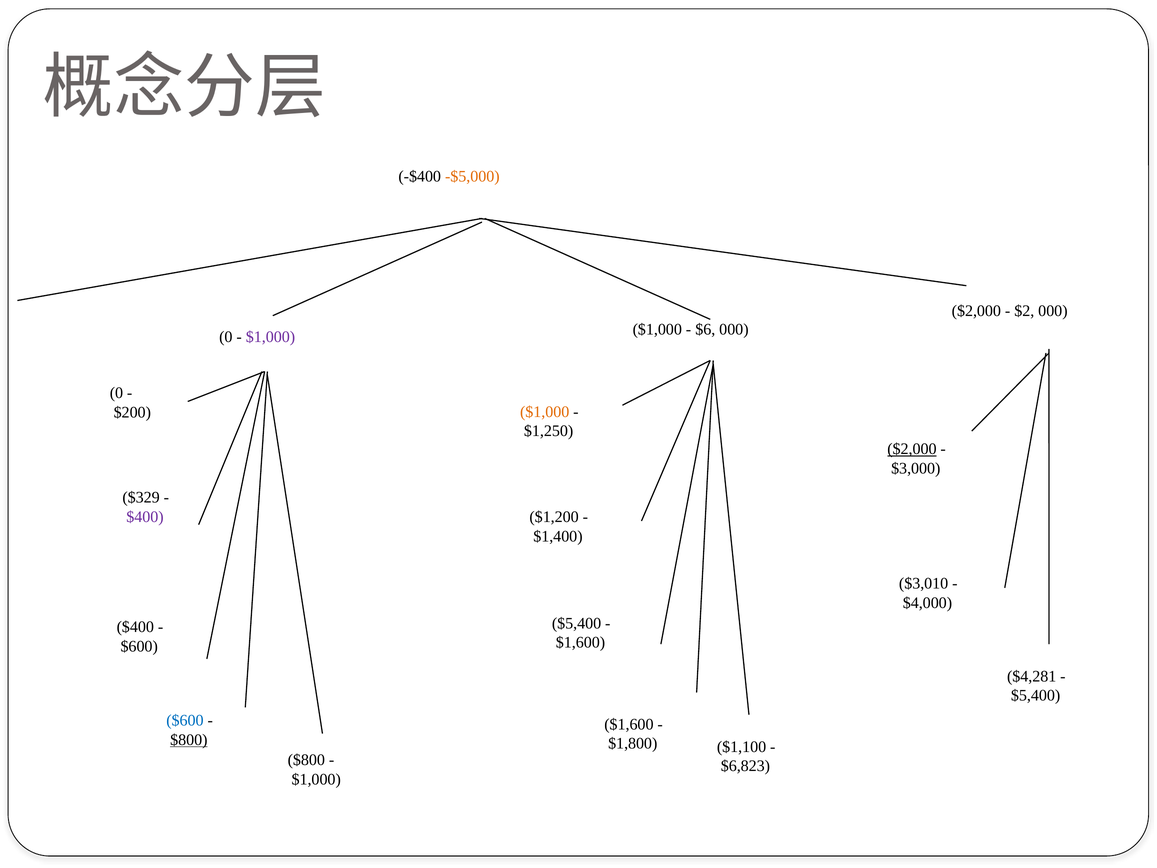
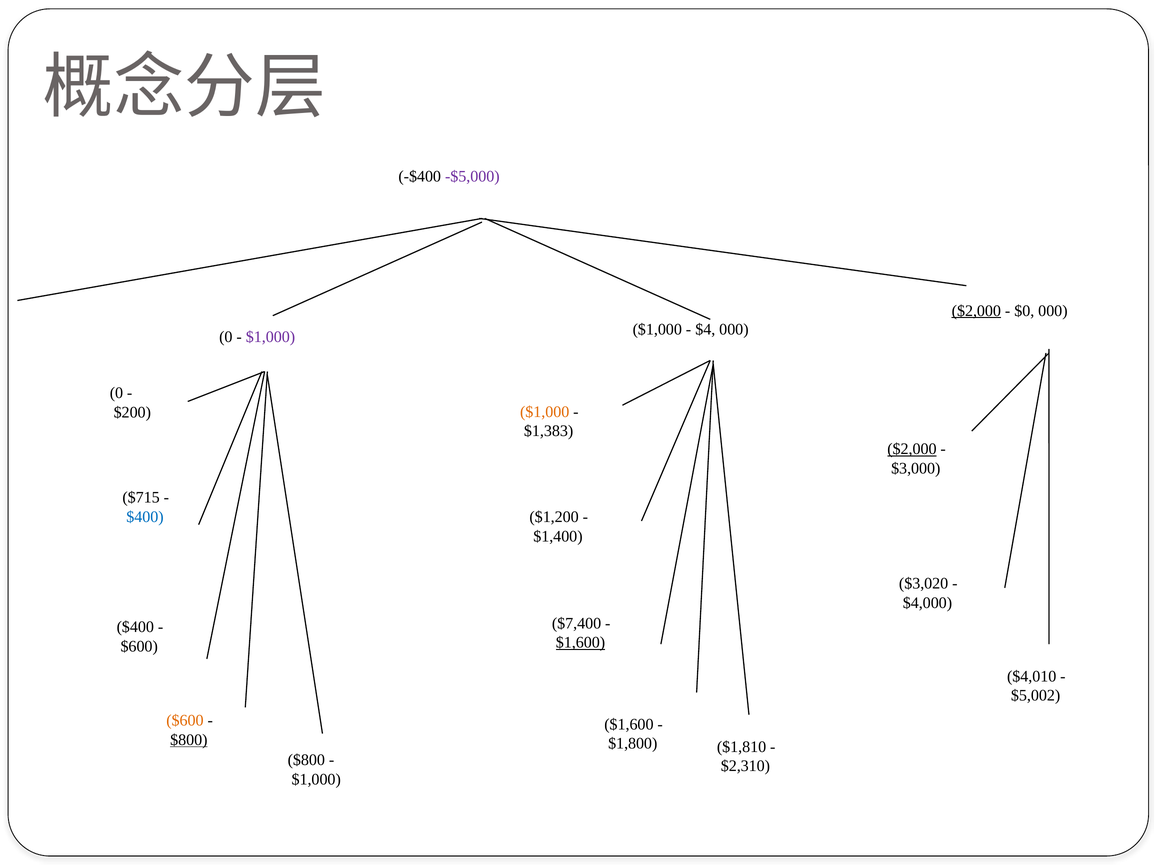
-$5,000 colour: orange -> purple (472, 176)
$2,000 underline: none -> present (976, 311)
$2: $2 -> $0 (1024, 311)
$6: $6 -> $4 (705, 330)
$1,250: $1,250 -> $1,383 (549, 431)
$329: $329 -> $715 (141, 497)
$400 colour: purple -> blue (145, 517)
$3,010: $3,010 -> $3,020 (924, 583)
$5,400: $5,400 -> $7,400 (577, 623)
$1,600 underline: none -> present (580, 642)
$4,281: $4,281 -> $4,010 (1032, 676)
$5,400: $5,400 -> $5,002 (1036, 695)
$600 colour: blue -> orange (185, 720)
$1,100: $1,100 -> $1,810 (742, 747)
$6,823: $6,823 -> $2,310 (745, 766)
